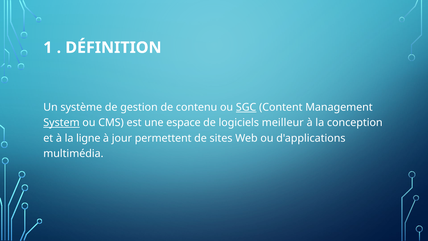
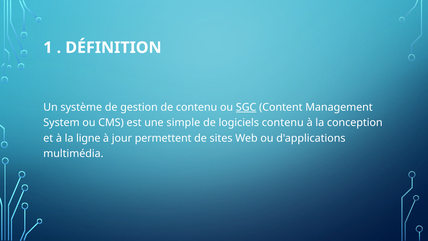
System underline: present -> none (61, 123)
espace: espace -> simple (183, 123)
logiciels meilleur: meilleur -> contenu (283, 123)
